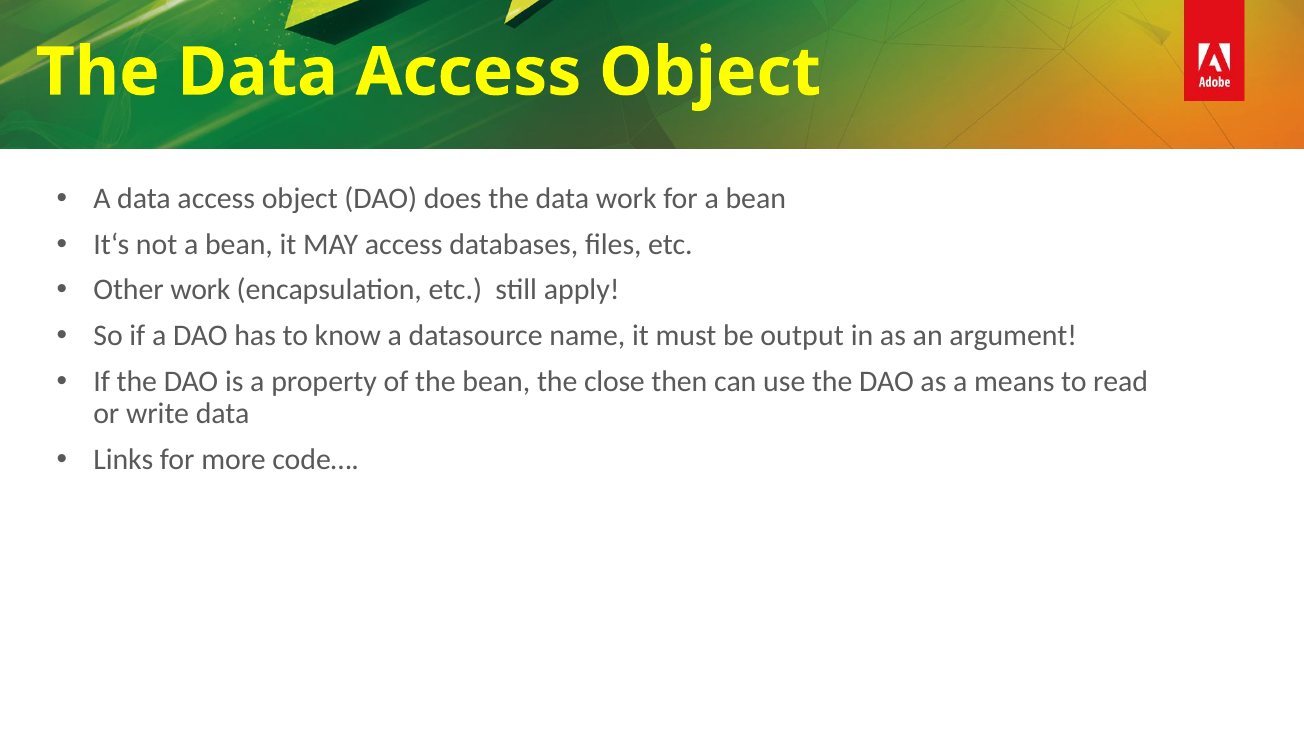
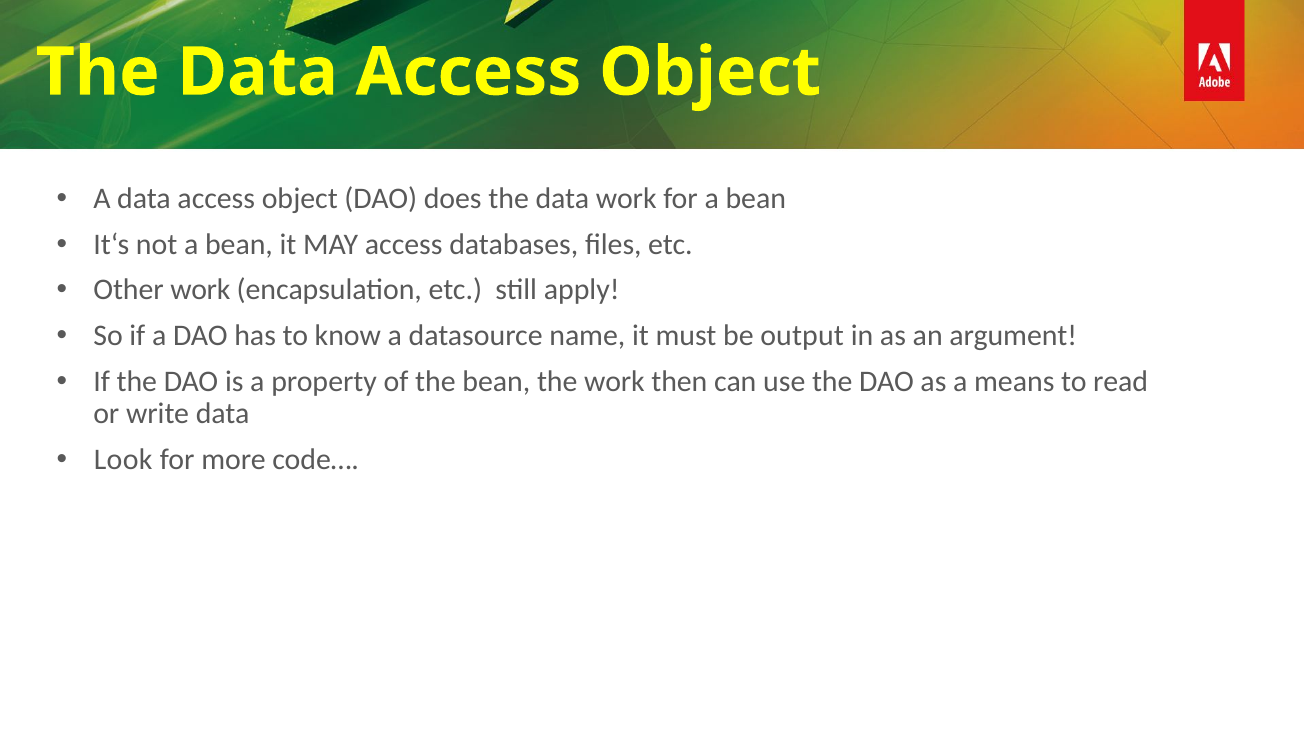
the close: close -> work (614, 382)
Links: Links -> Look (123, 460)
